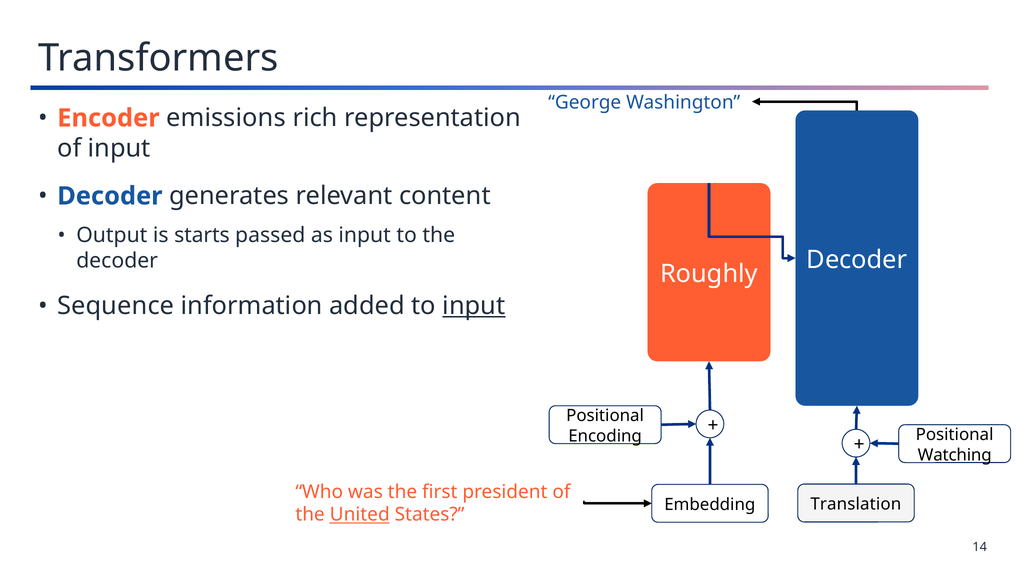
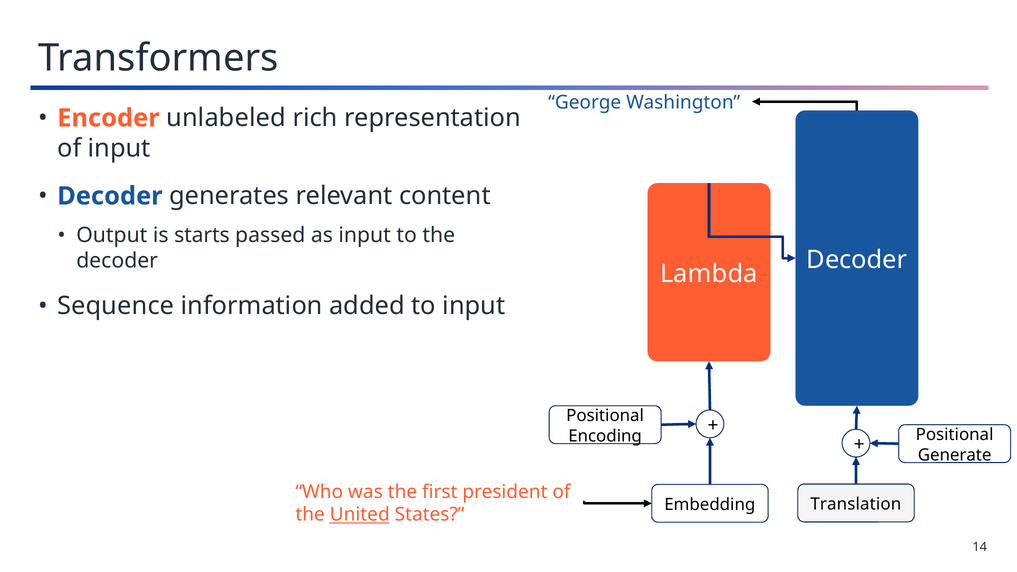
emissions: emissions -> unlabeled (226, 118)
Roughly: Roughly -> Lambda (709, 274)
input underline: present -> none (474, 306)
Watching: Watching -> Generate (955, 455)
